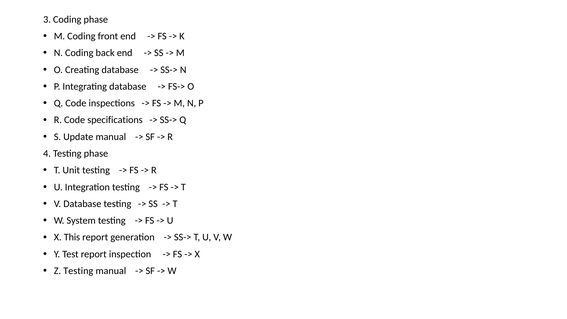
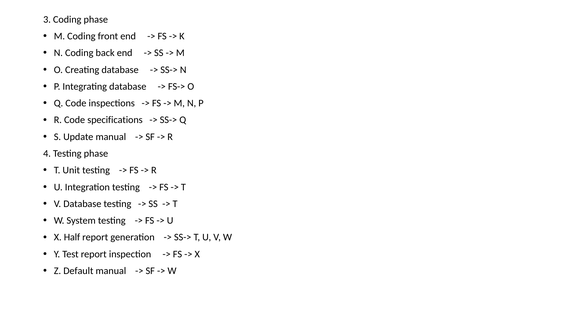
This: This -> Half (72, 237)
Z Testing: Testing -> Default (78, 271)
